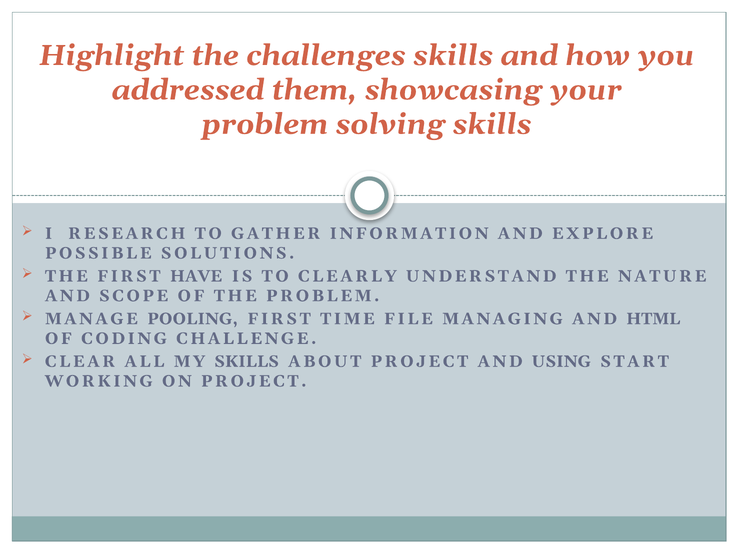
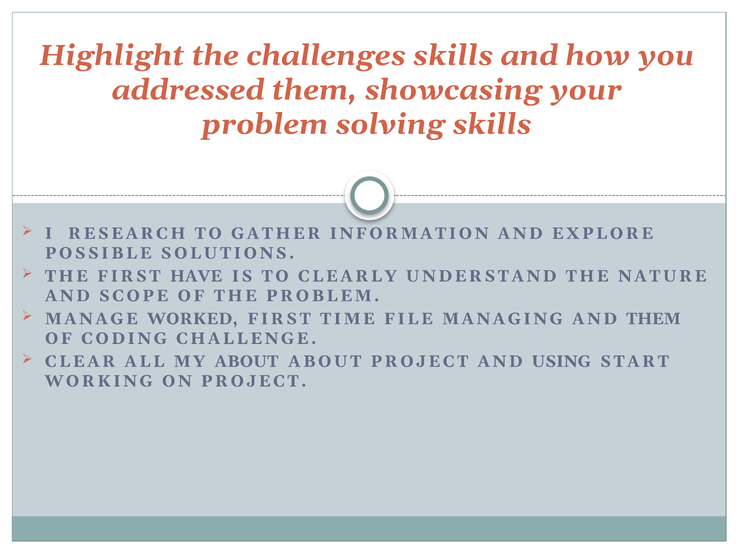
POOLING: POOLING -> WORKED (193, 319)
AND HTML: HTML -> THEM (653, 319)
MY SKILLS: SKILLS -> ABOUT (246, 362)
